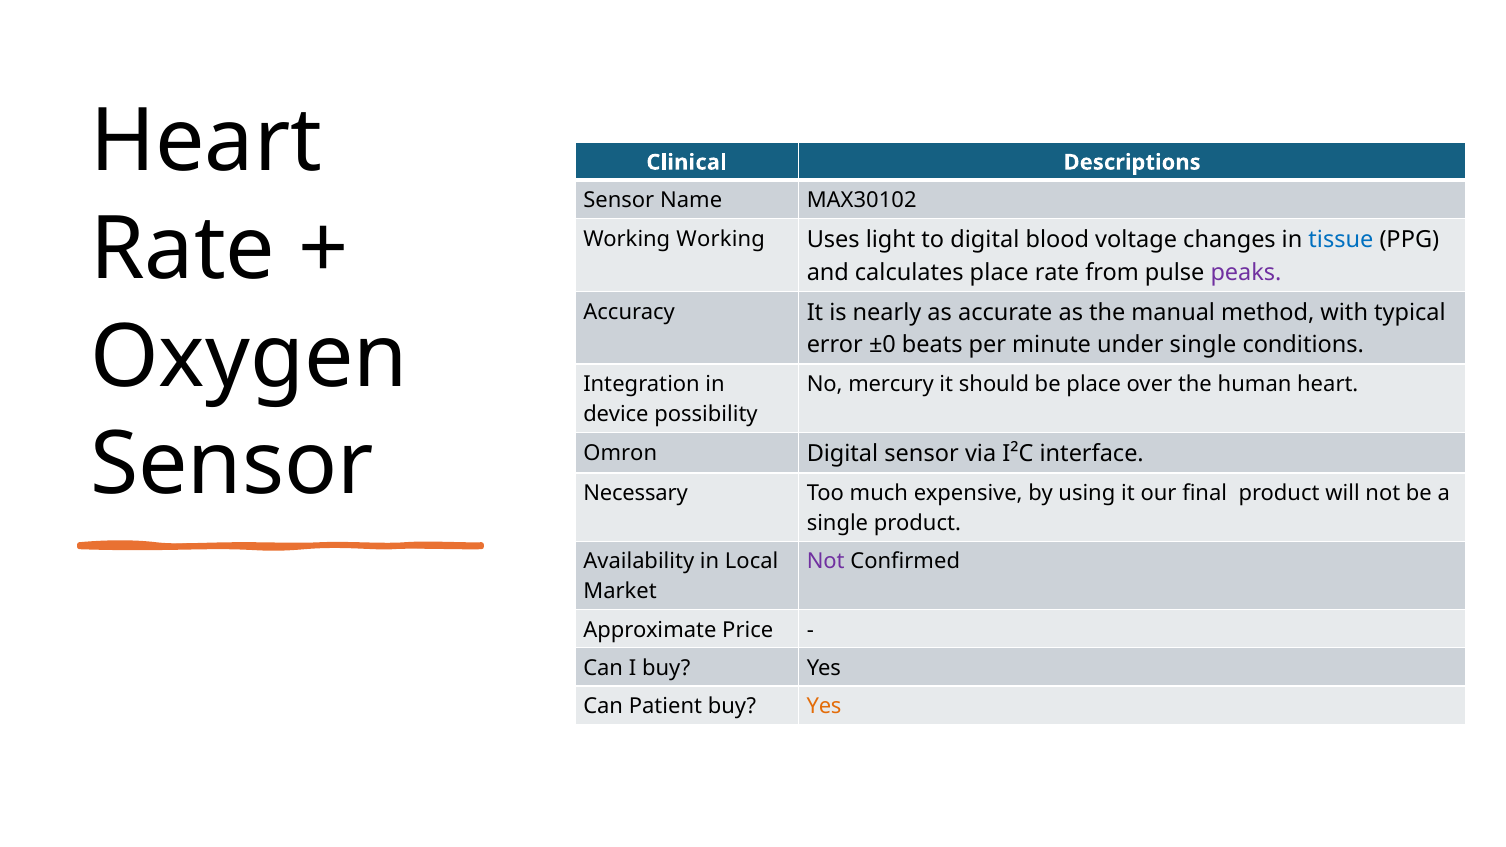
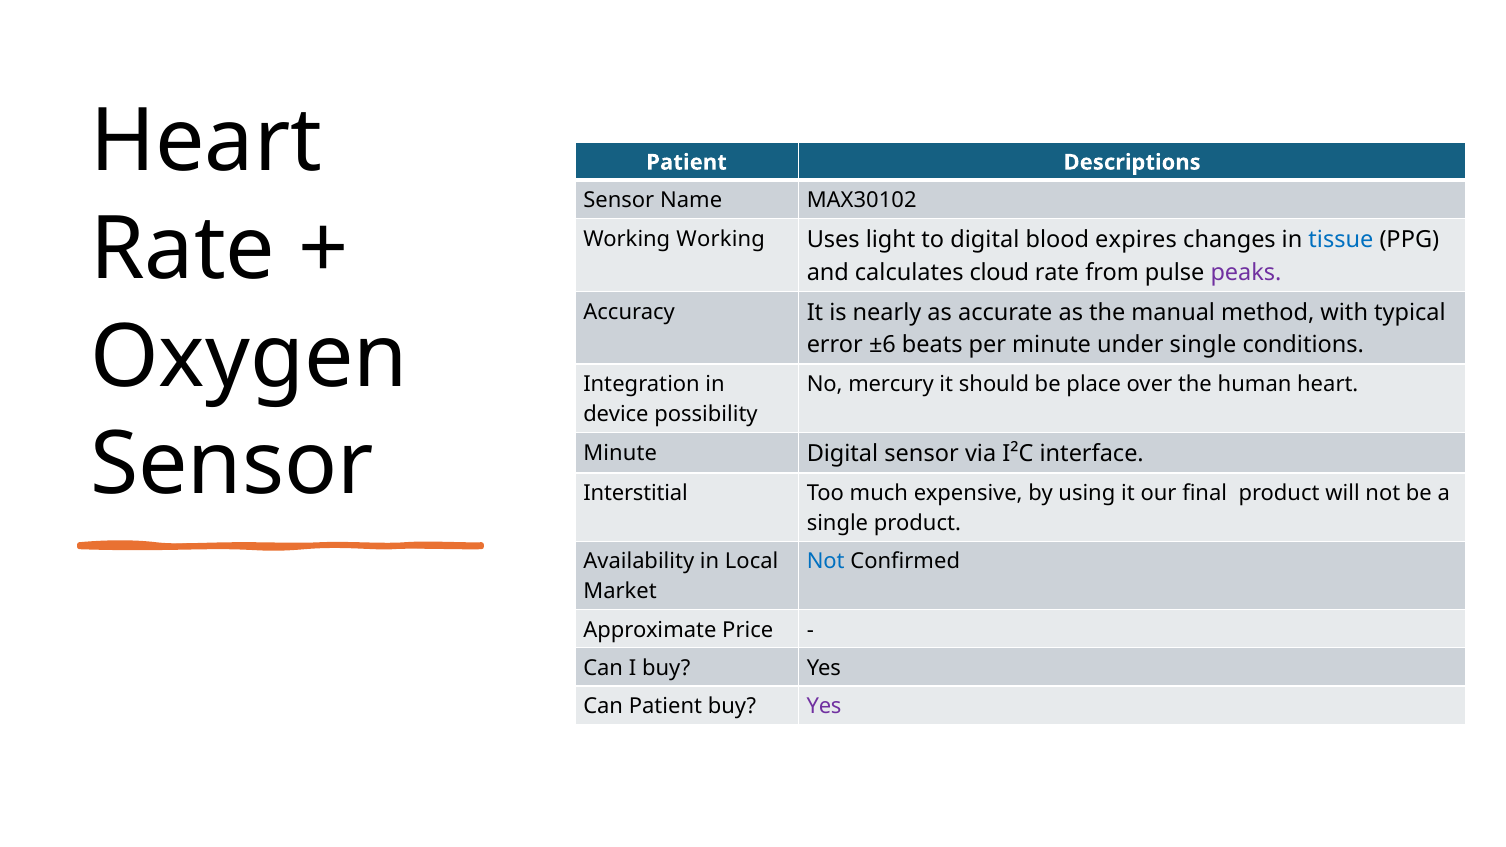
Clinical: Clinical -> Patient (687, 162)
voltage: voltage -> expires (1136, 240)
calculates place: place -> cloud (999, 272)
±0: ±0 -> ±6 (882, 345)
Omron: Omron -> Minute (620, 453)
Necessary: Necessary -> Interstitial (636, 494)
Not colour: purple -> blue (826, 562)
Yes colour: orange -> purple (824, 707)
